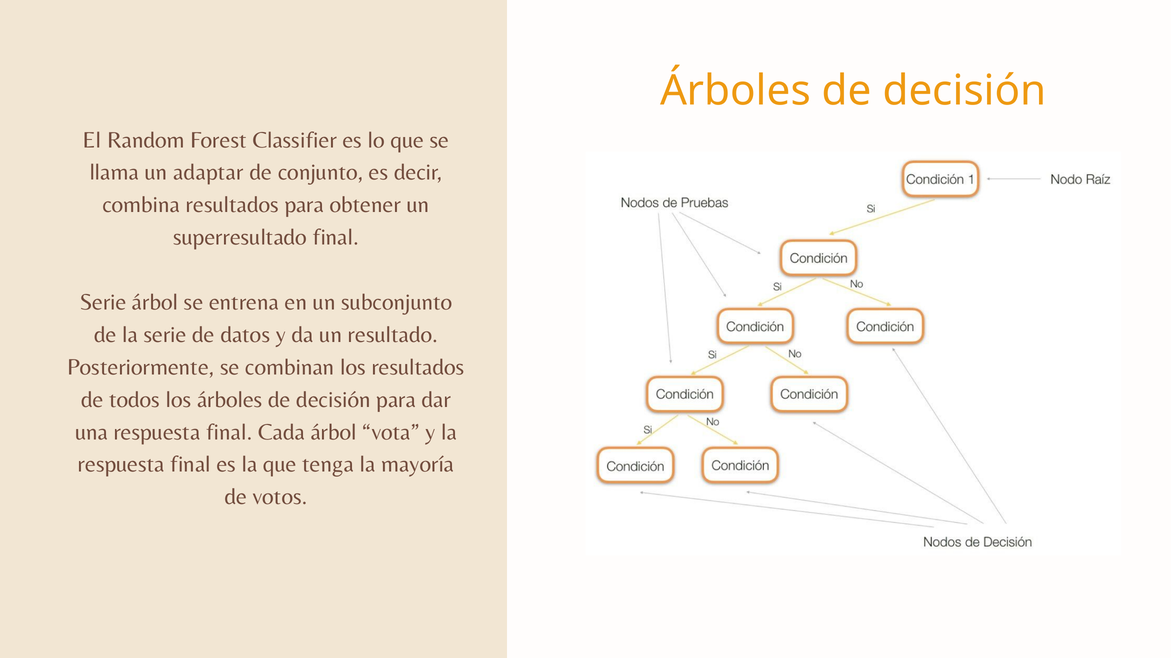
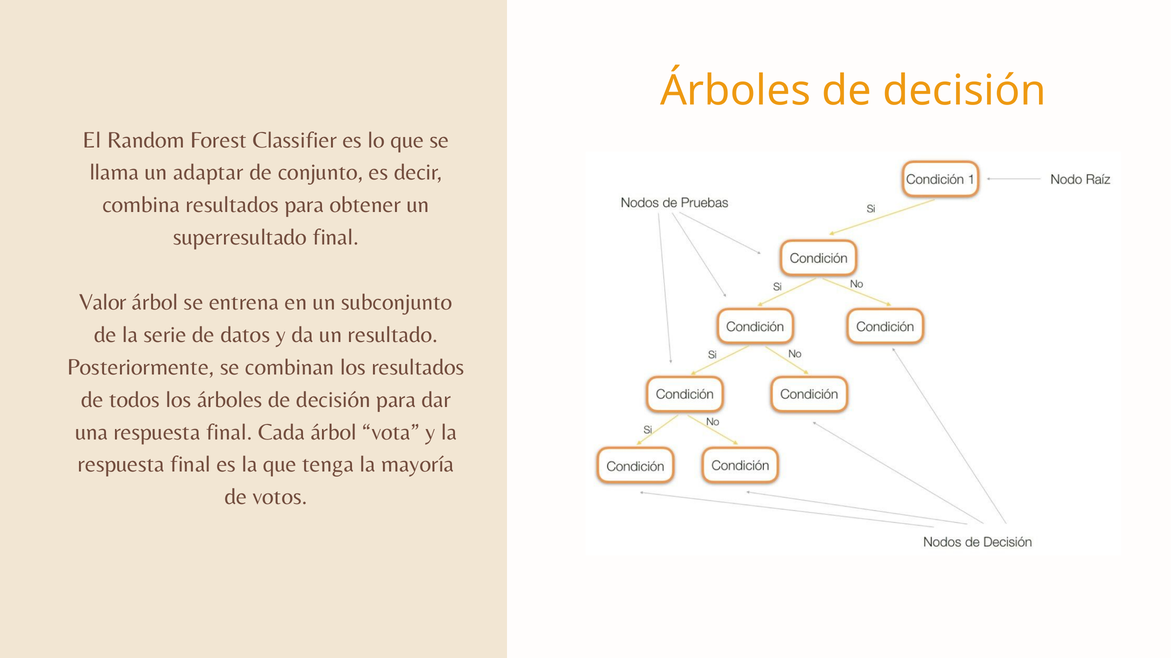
Serie: Serie -> Valor (103, 302)
